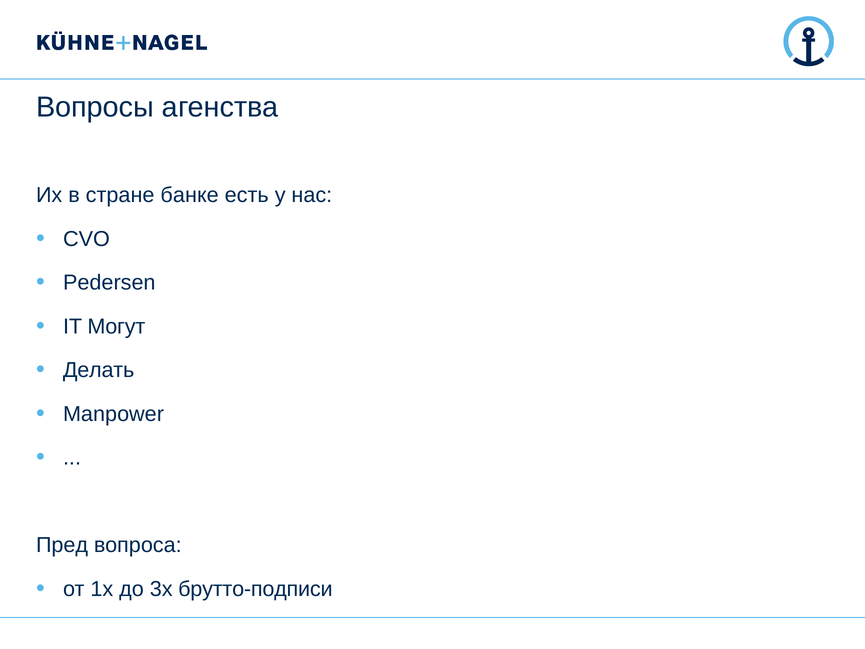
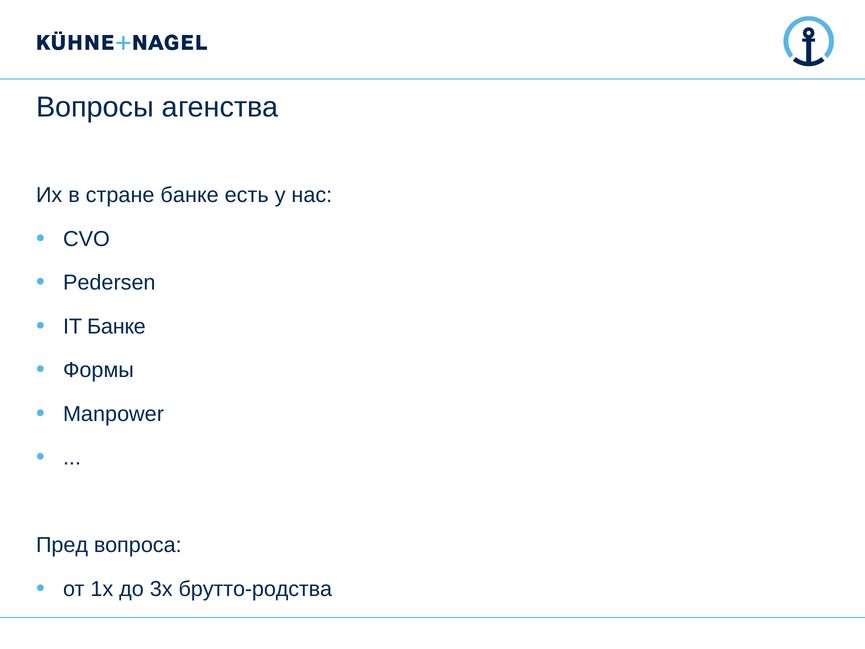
IT Могут: Могут -> Банке (116, 326)
Делать: Делать -> Формы (98, 370)
брутто-подписи: брутто-подписи -> брутто-родства (255, 589)
